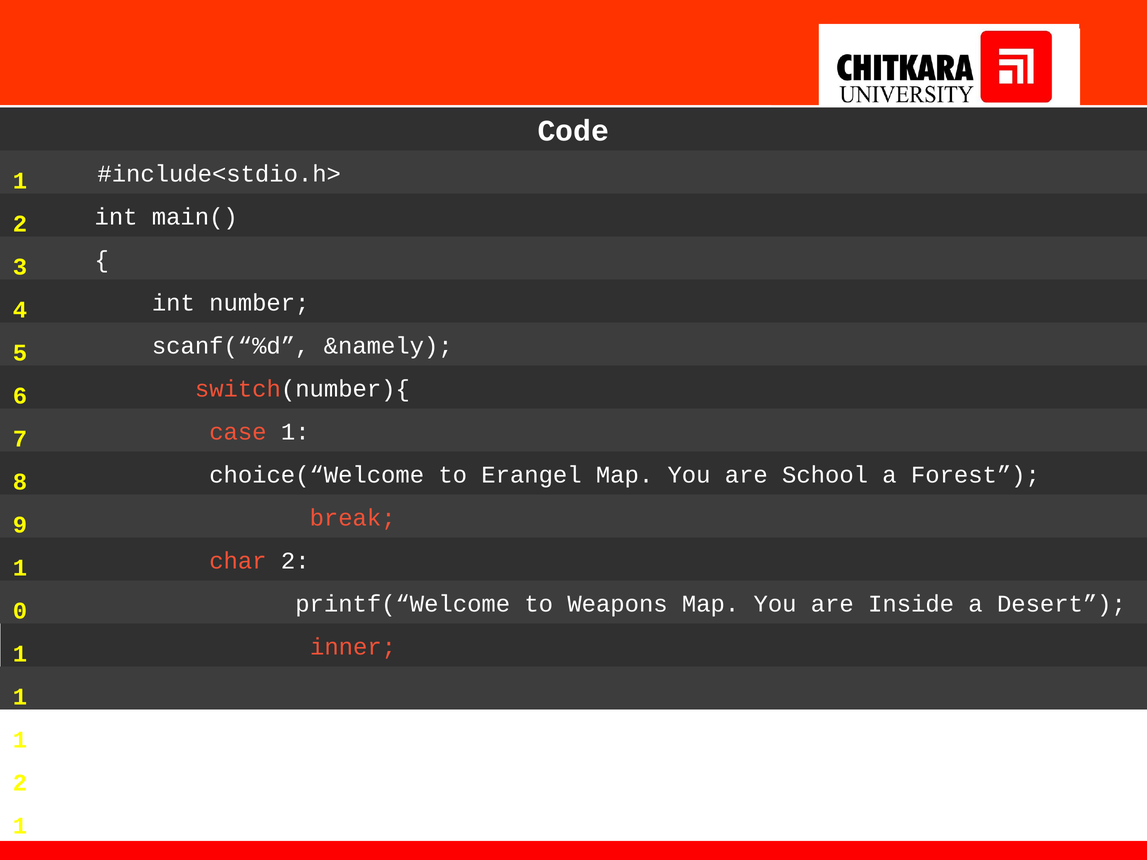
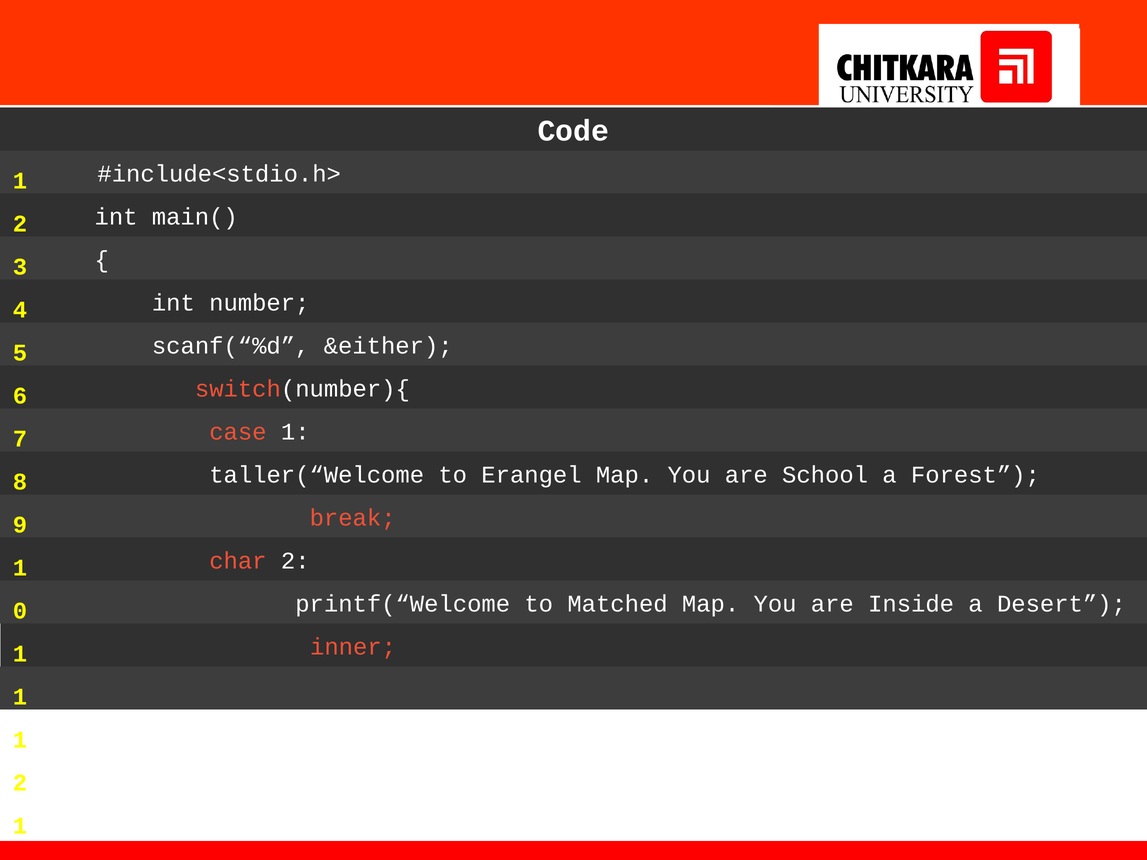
&namely: &namely -> &either (388, 346)
choice(“Welcome: choice(“Welcome -> taller(“Welcome (317, 475)
Weapons: Weapons -> Matched (618, 604)
